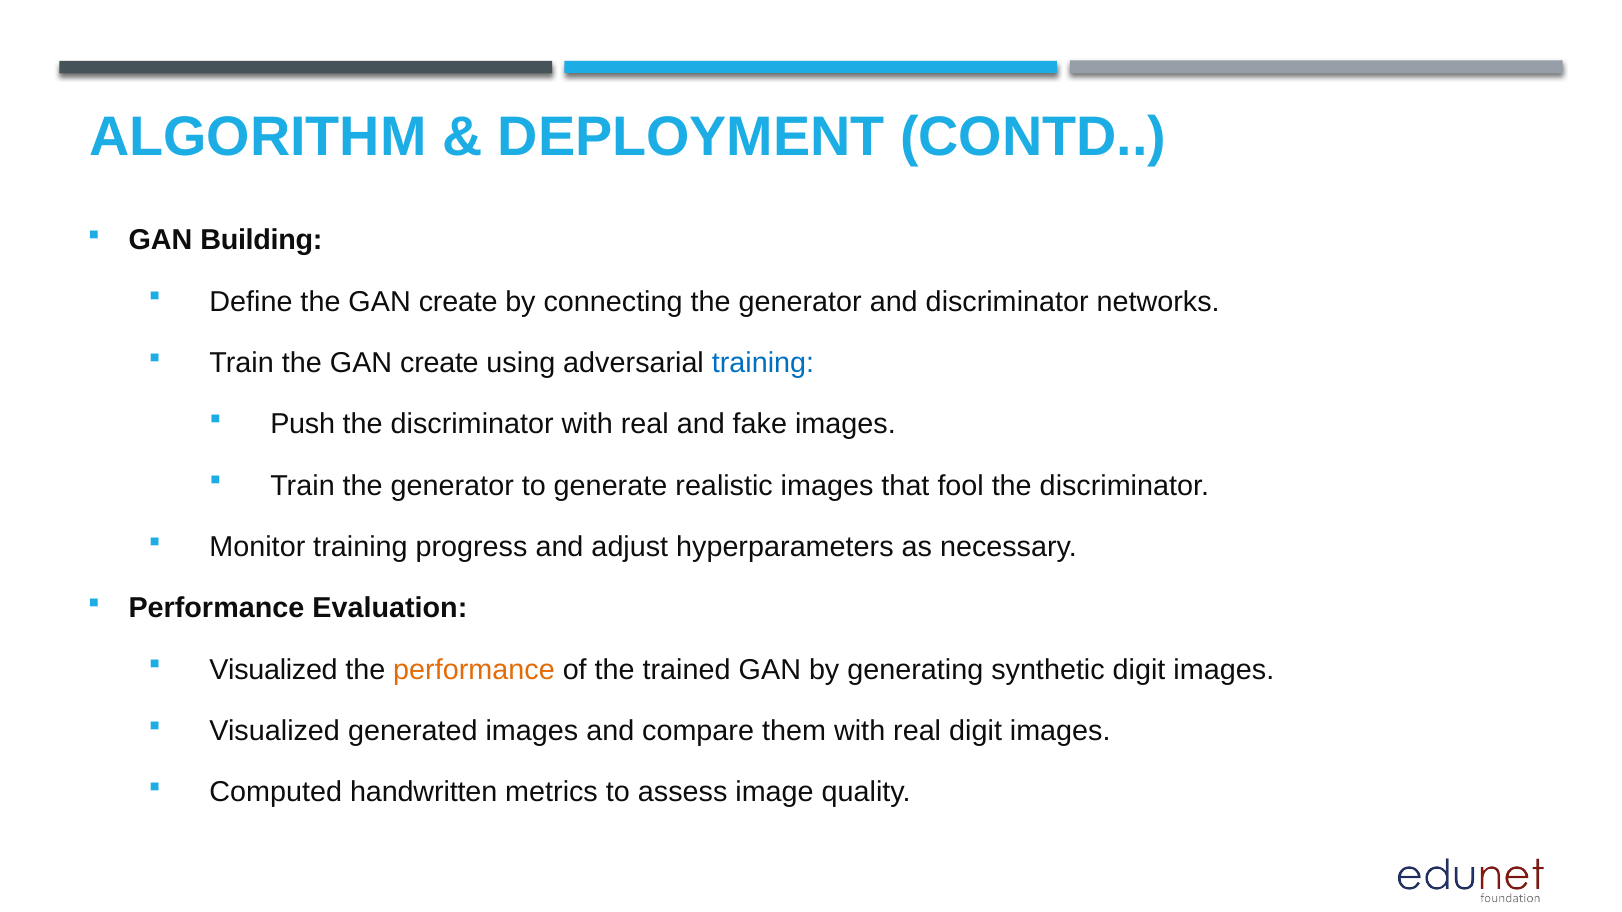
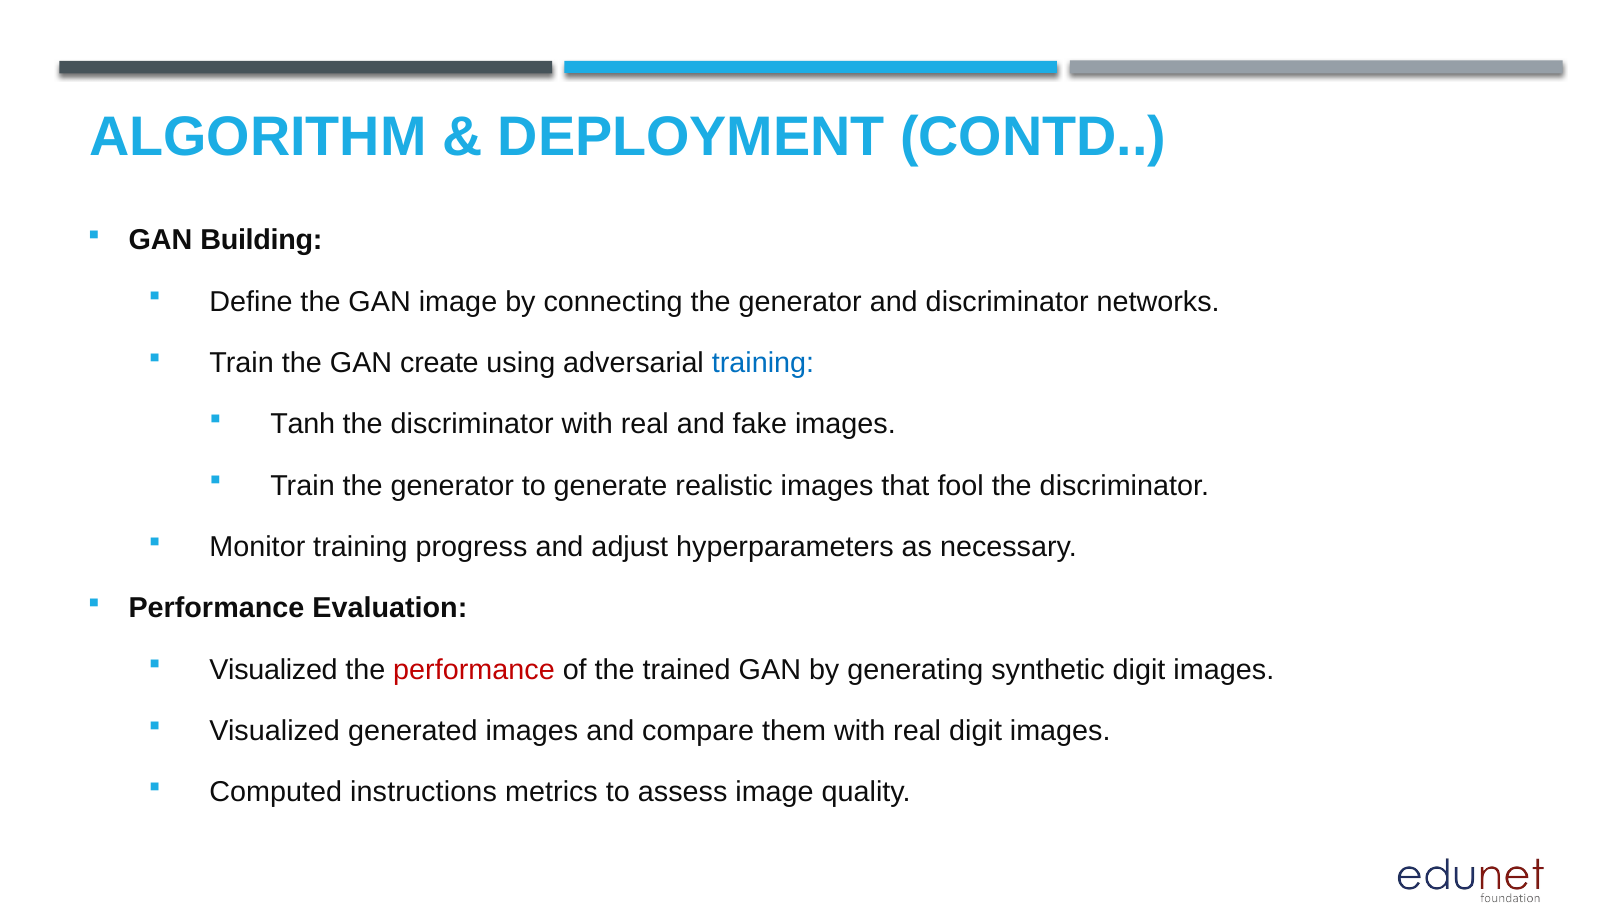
Define the GAN create: create -> image (458, 302)
Push: Push -> Tanh (303, 424)
performance colour: orange -> red (474, 670)
handwritten: handwritten -> instructions (424, 793)
